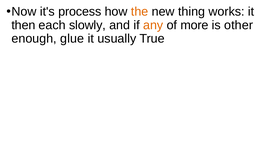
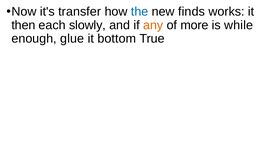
process: process -> transfer (80, 12)
the colour: orange -> blue (140, 12)
thing: thing -> finds (192, 12)
other: other -> while (239, 25)
usually: usually -> bottom (117, 39)
